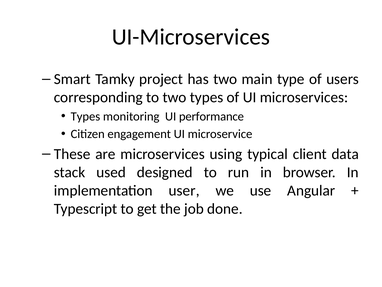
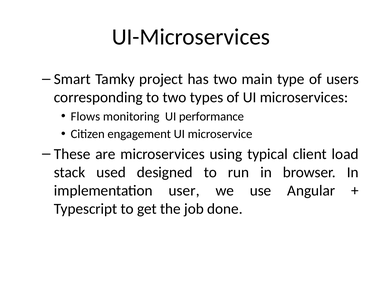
Types: Types -> Flows (85, 116)
data: data -> load (345, 154)
